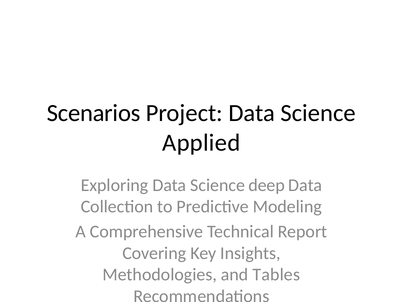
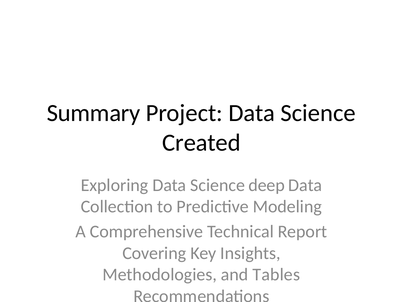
Scenarios: Scenarios -> Summary (94, 113)
Applied: Applied -> Created (201, 143)
